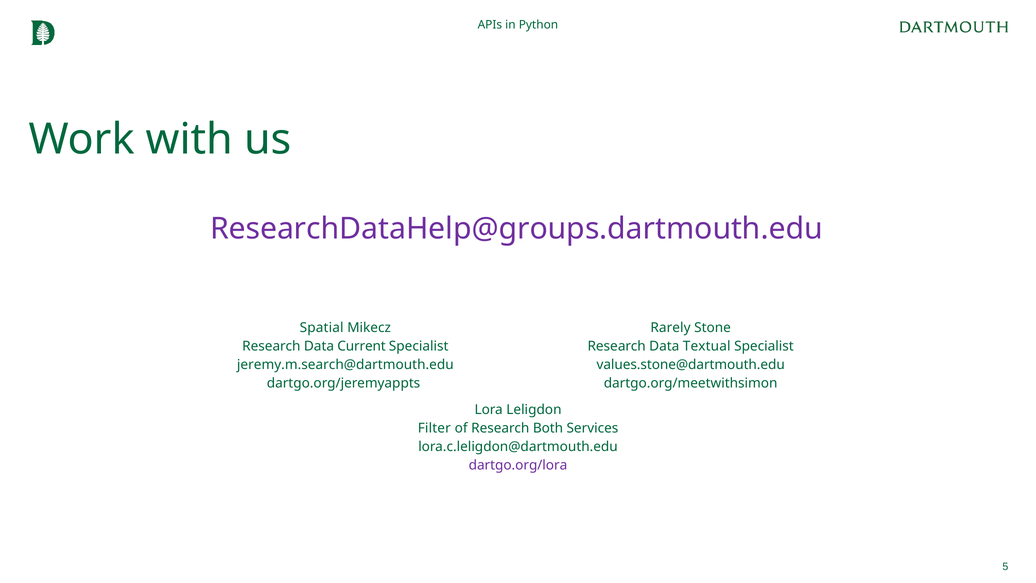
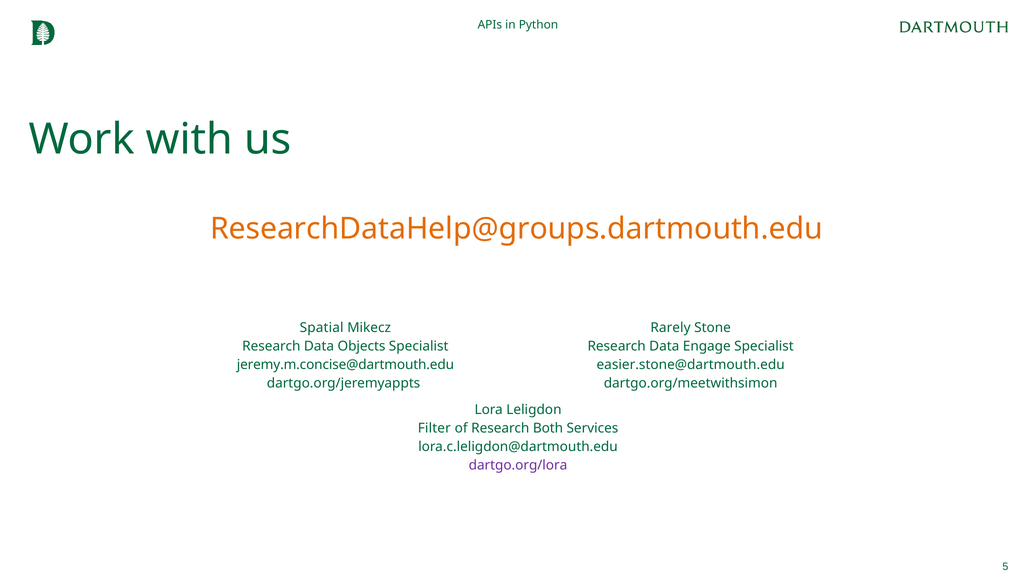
ResearchDataHelp@groups.dartmouth.edu colour: purple -> orange (516, 229)
Current: Current -> Objects (362, 346)
Textual: Textual -> Engage (707, 346)
jeremy.m.search@dartmouth.edu: jeremy.m.search@dartmouth.edu -> jeremy.m.concise@dartmouth.edu (345, 365)
values.stone@dartmouth.edu: values.stone@dartmouth.edu -> easier.stone@dartmouth.edu (691, 365)
